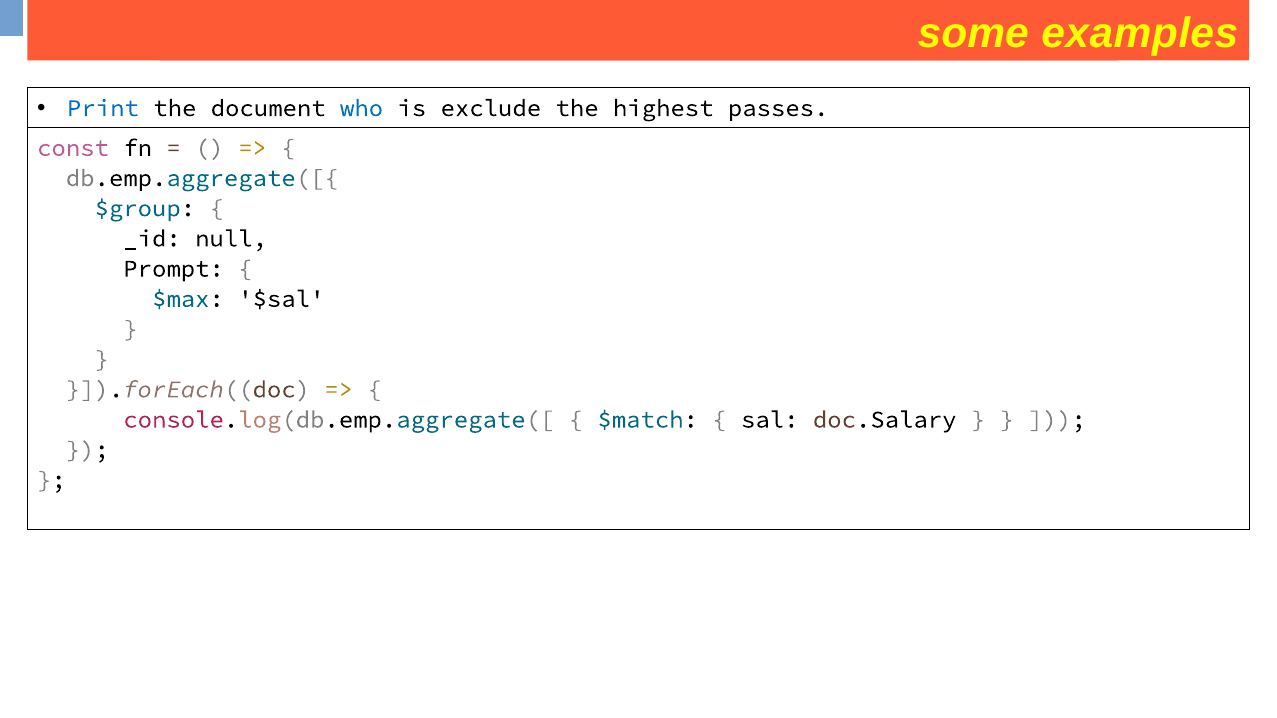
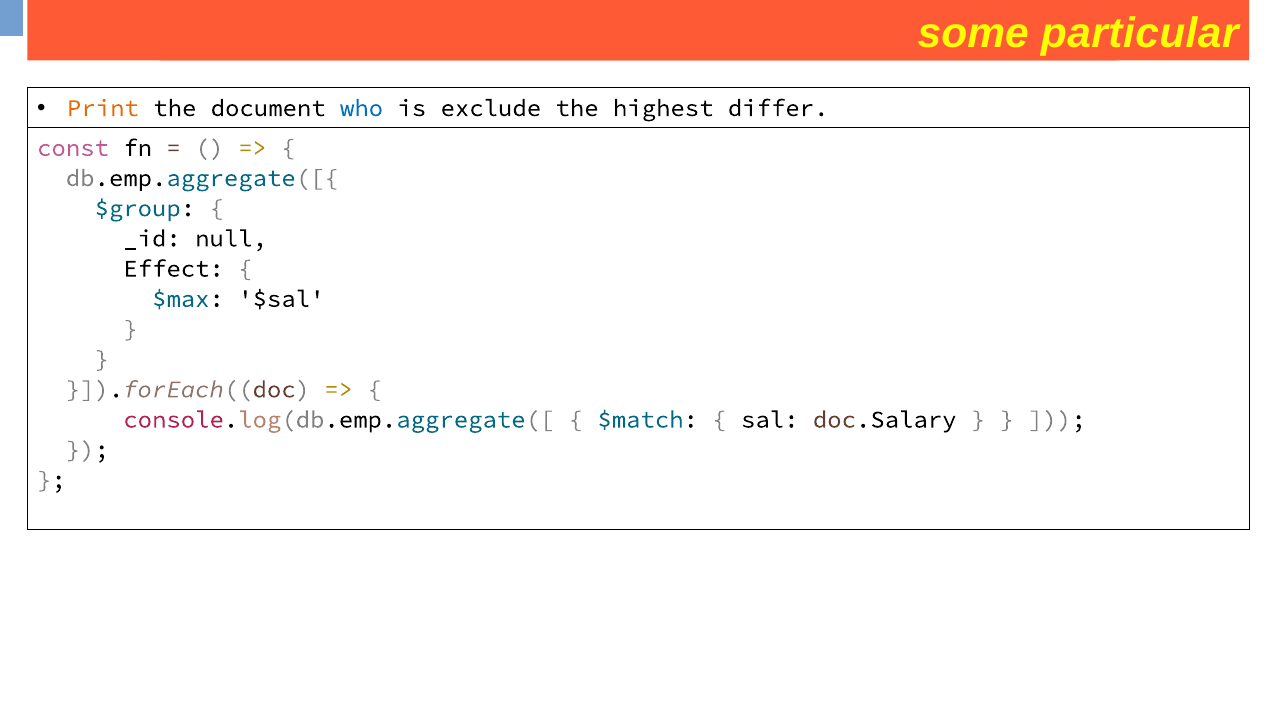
examples: examples -> particular (1140, 33)
Print colour: blue -> orange (103, 108)
passes: passes -> differ (778, 108)
Prompt: Prompt -> Effect (174, 269)
